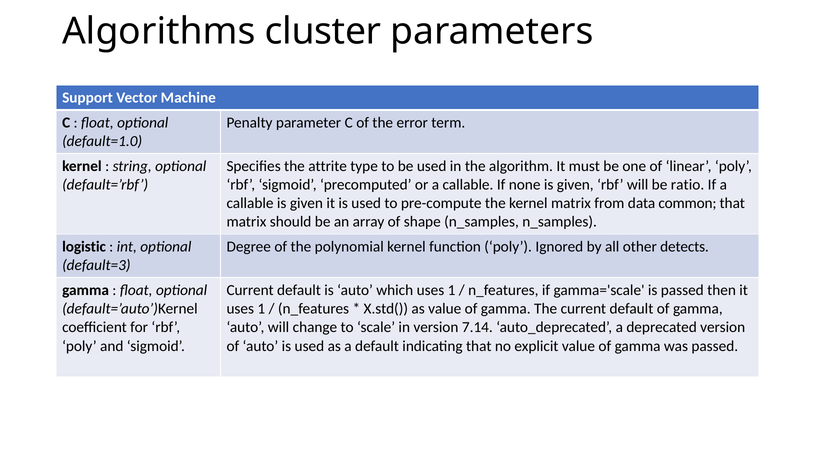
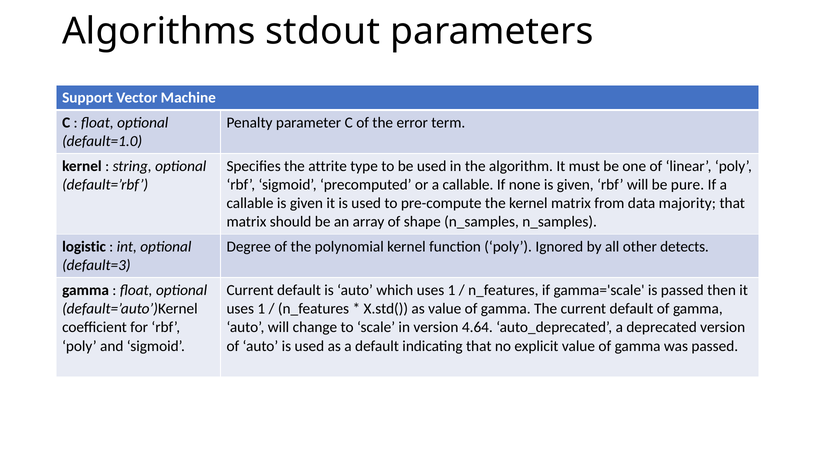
cluster: cluster -> stdout (323, 31)
ratio: ratio -> pure (688, 185)
common: common -> majority (687, 204)
7.14: 7.14 -> 4.64 (477, 328)
